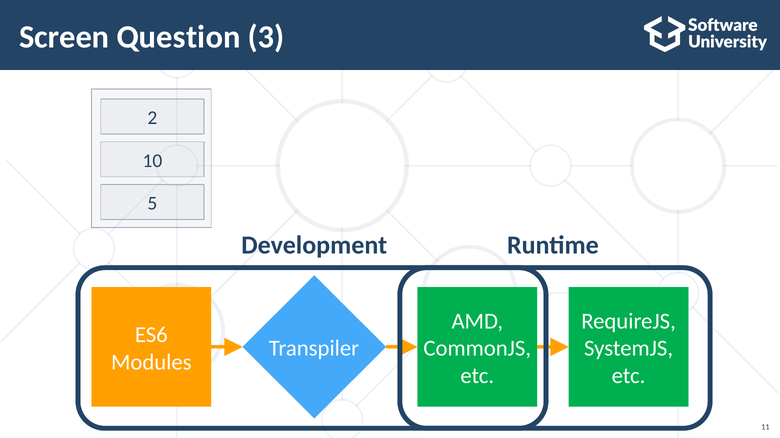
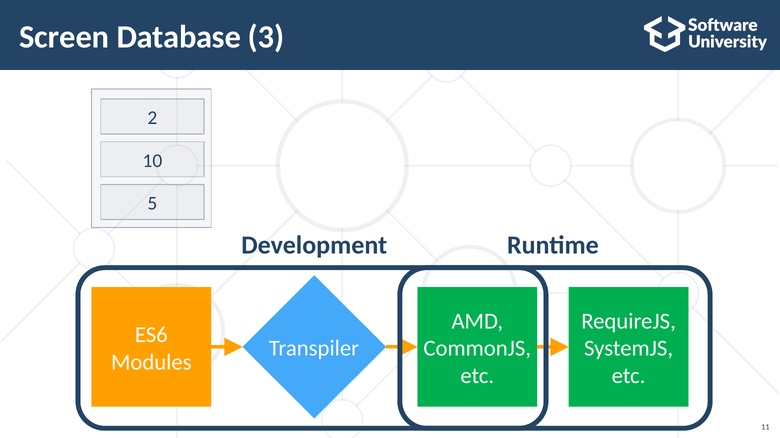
Question: Question -> Database (179, 37)
